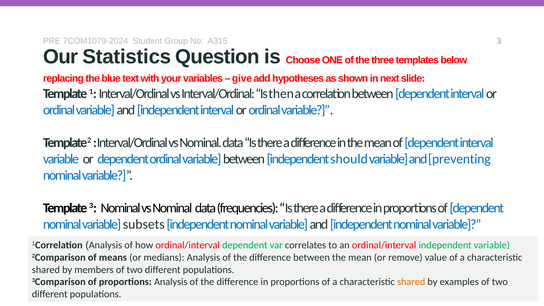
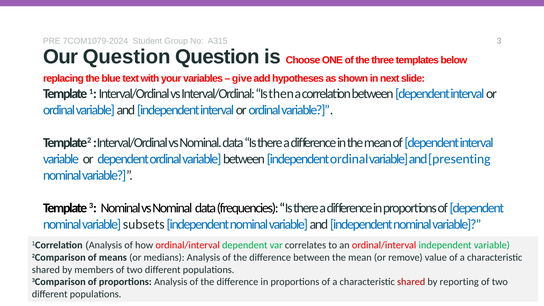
Our Statistics: Statistics -> Question (127, 57)
independent should: should -> ordinal (349, 159)
preventing: preventing -> presenting (459, 159)
shared colour: orange -> red (411, 282)
examples: examples -> reporting (459, 282)
